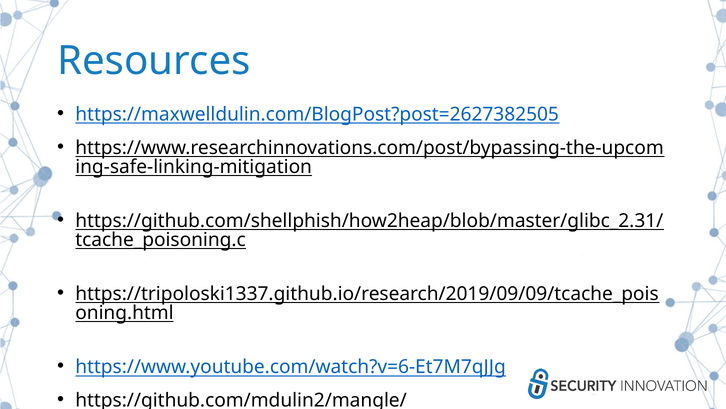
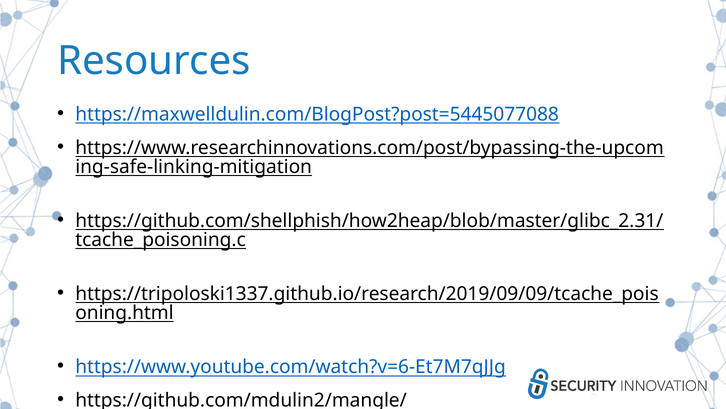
https://maxwelldulin.com/BlogPost?post=2627382505: https://maxwelldulin.com/BlogPost?post=2627382505 -> https://maxwelldulin.com/BlogPost?post=5445077088 (317, 114)
